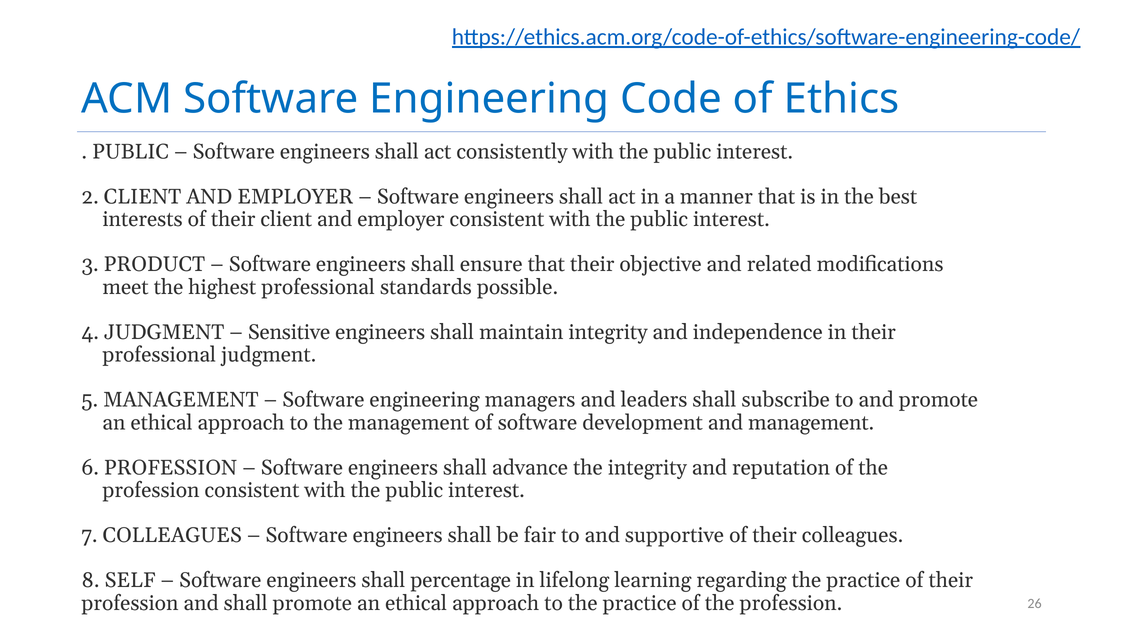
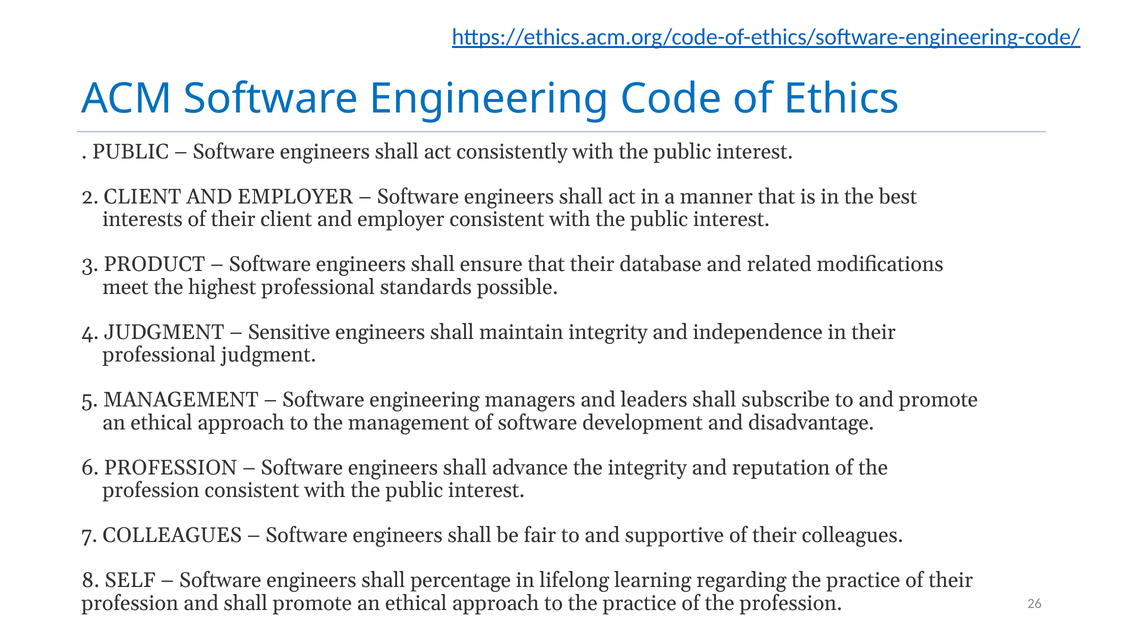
objective: objective -> database (661, 264)
and management: management -> disadvantage (811, 422)
